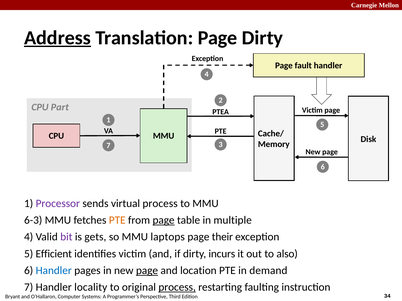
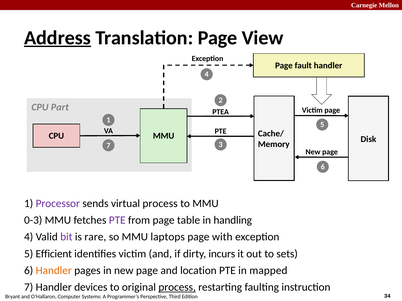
Page Dirty: Dirty -> View (263, 38)
6-3: 6-3 -> 0-3 (33, 221)
PTE colour: orange -> purple (117, 221)
page underline: present -> none (164, 221)
multiple: multiple -> handling (233, 221)
gets: gets -> rare (95, 237)
their: their -> with (222, 237)
also: also -> sets (287, 254)
Handler colour: blue -> orange (54, 271)
page underline: present -> none (147, 271)
demand: demand -> mapped (268, 271)
locality: locality -> devices (91, 288)
